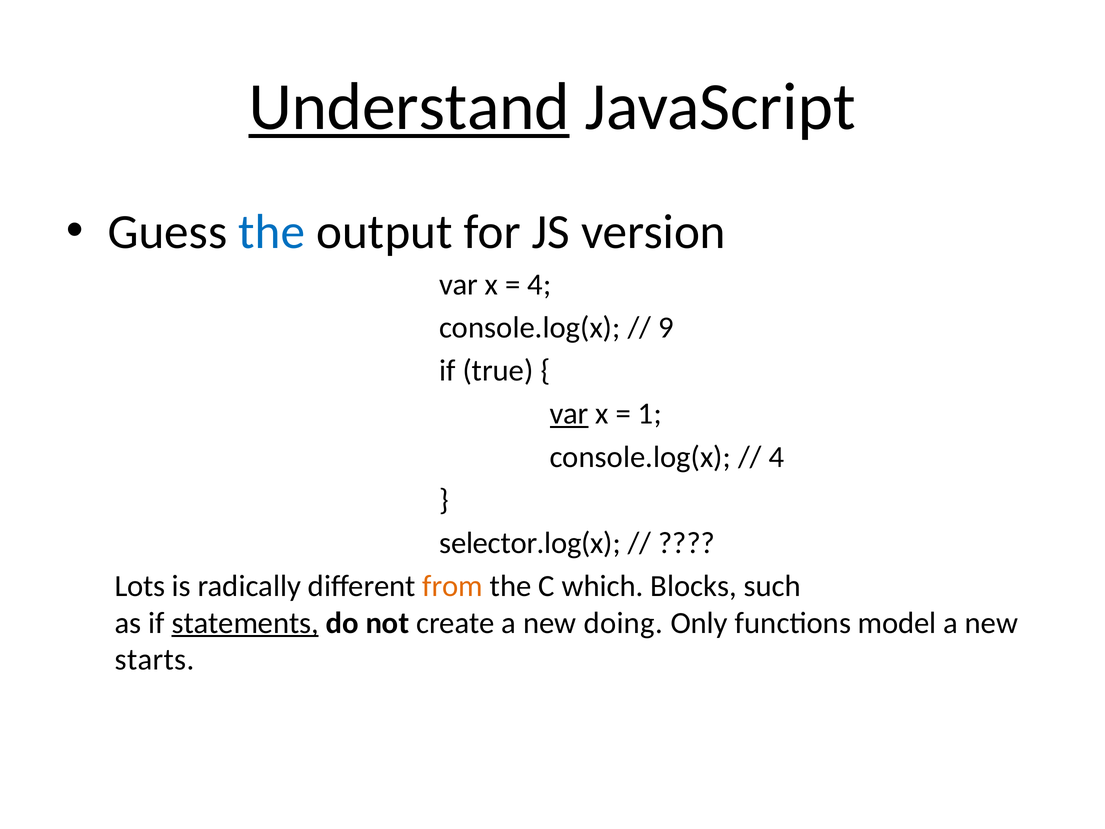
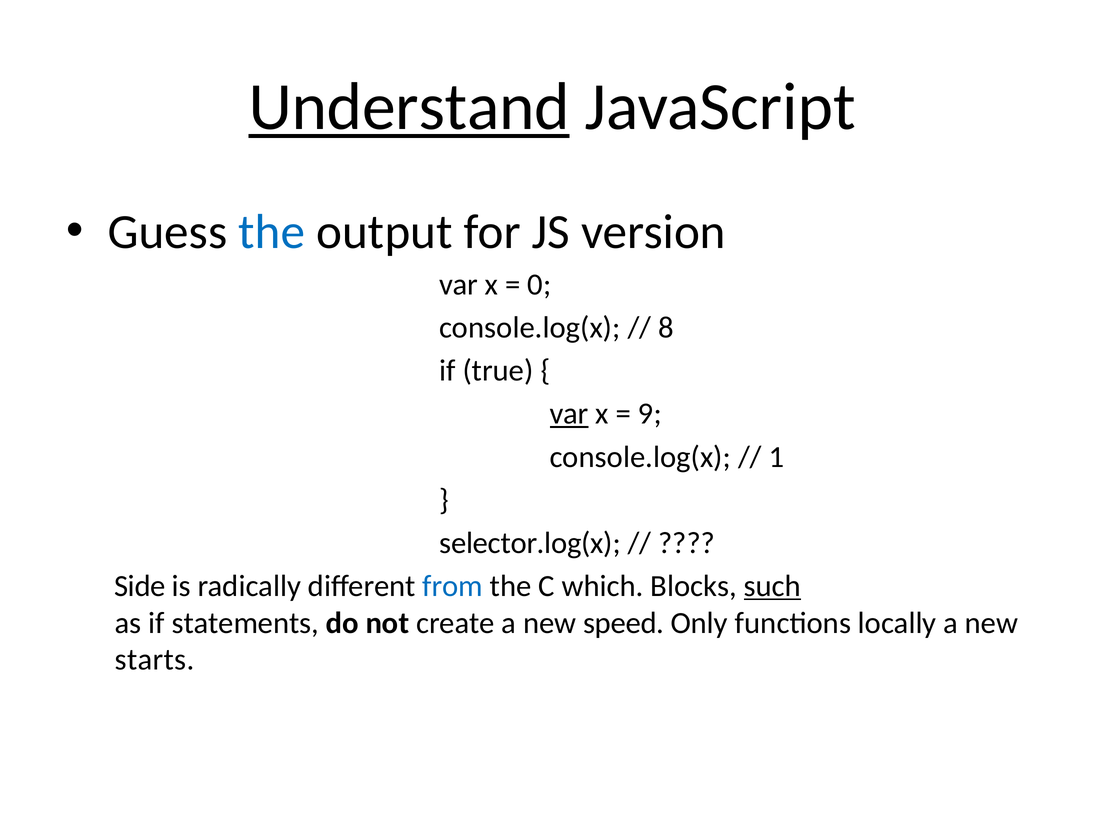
4: 4 -> 0 (539, 285)
9: 9 -> 8 (666, 328)
1: 1 -> 9 (650, 414)
4: 4 -> 1 (776, 457)
Lots: Lots -> Side (140, 586)
from colour: orange -> blue (453, 586)
such underline: none -> present (772, 586)
statements underline: present -> none (245, 623)
doing: doing -> speed (624, 623)
model: model -> locally (897, 623)
